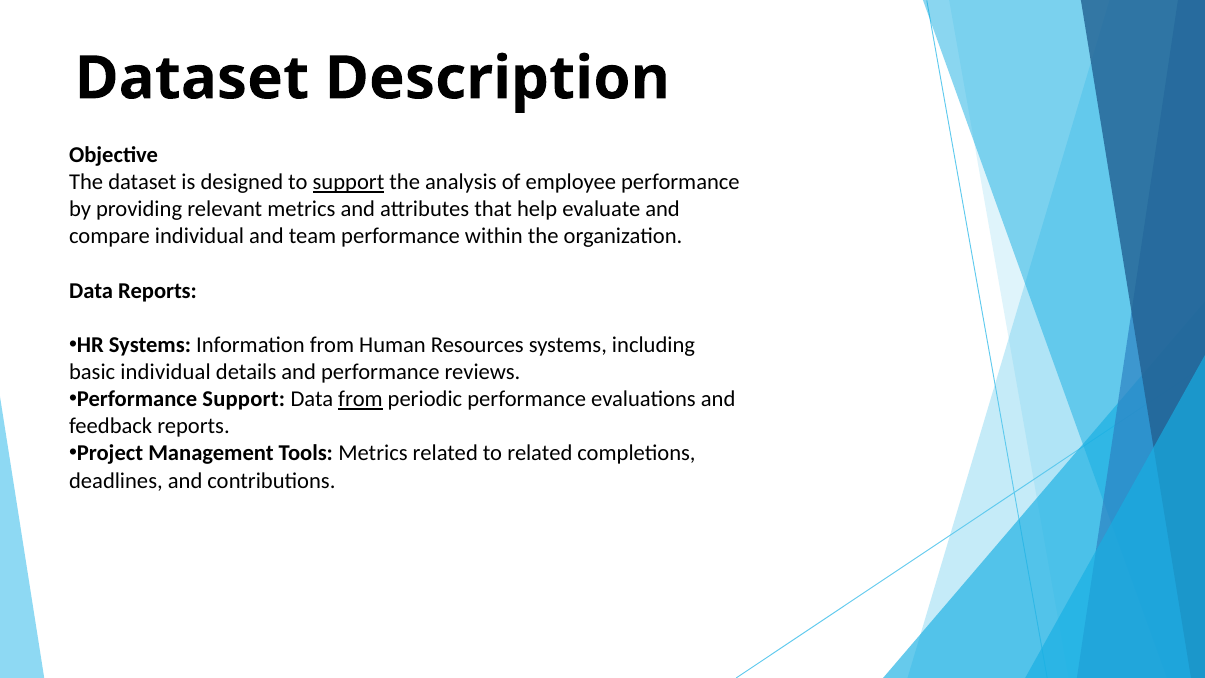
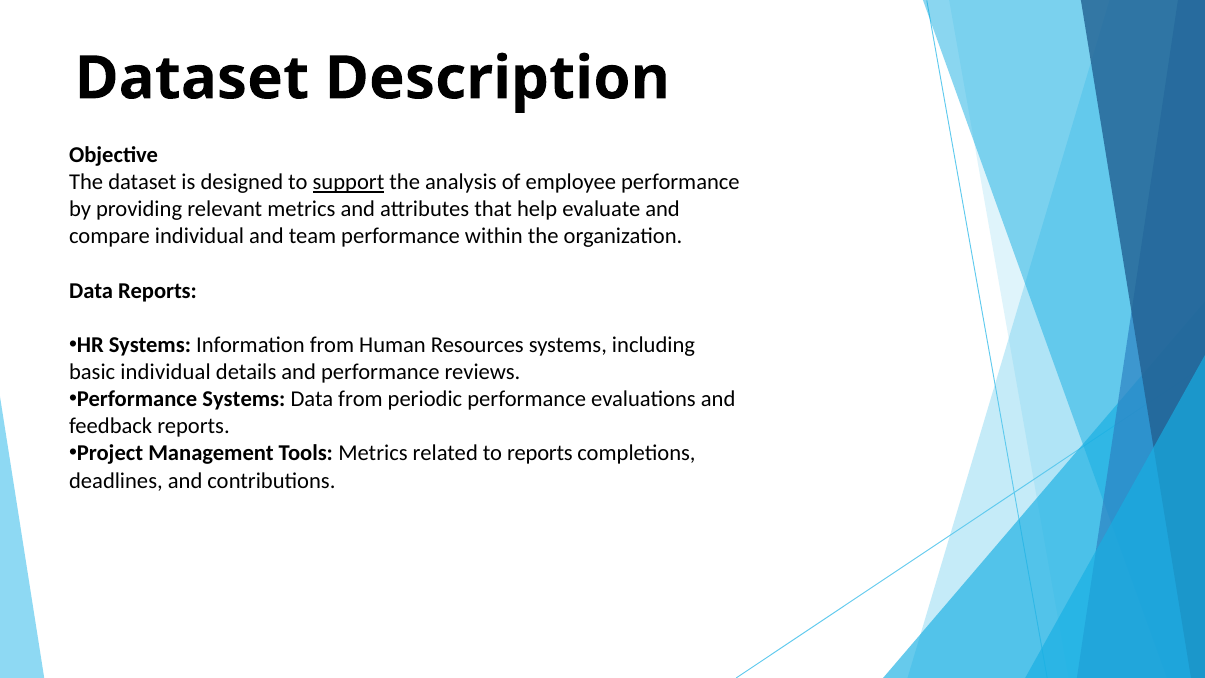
Performance Support: Support -> Systems (244, 399)
from underline: present -> none (360, 399)
to related: related -> reports (540, 453)
